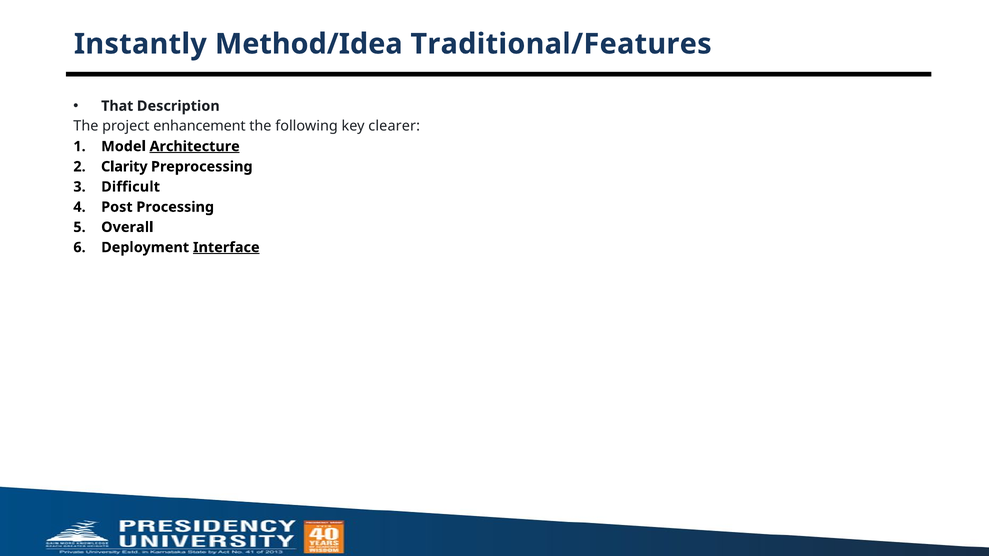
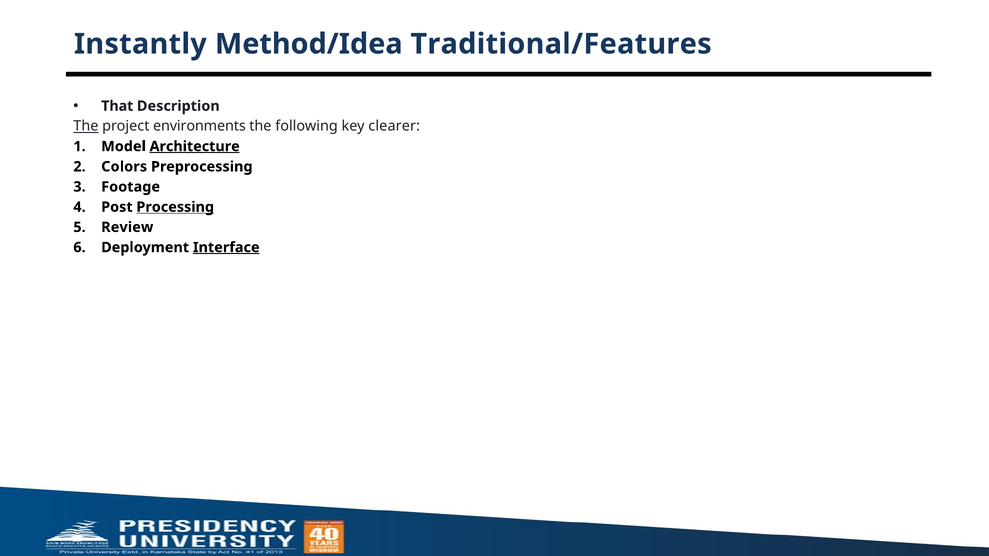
The underline: none -> present (86, 126)
enhancement: enhancement -> environments (199, 126)
Clarity: Clarity -> Colors (124, 167)
Difficult: Difficult -> Footage (131, 187)
Processing underline: none -> present (175, 207)
Overall: Overall -> Review (127, 227)
